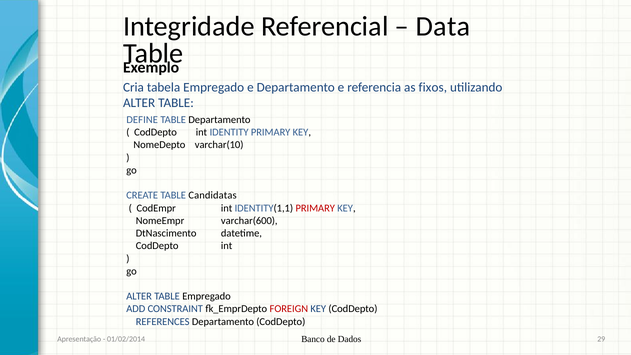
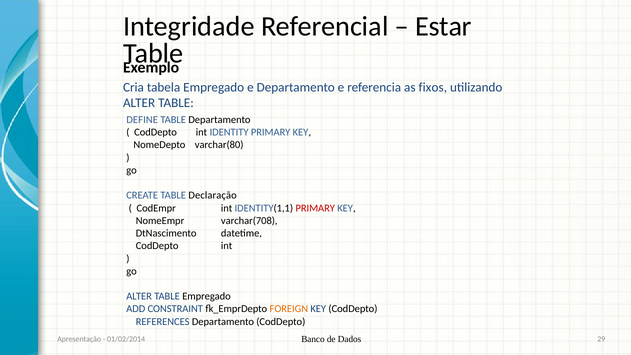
Data: Data -> Estar (443, 26)
varchar(10: varchar(10 -> varchar(80 (219, 145)
Candidatas: Candidatas -> Declaração (213, 195)
varchar(600: varchar(600 -> varchar(708 (249, 221)
FOREIGN colour: red -> orange (289, 309)
